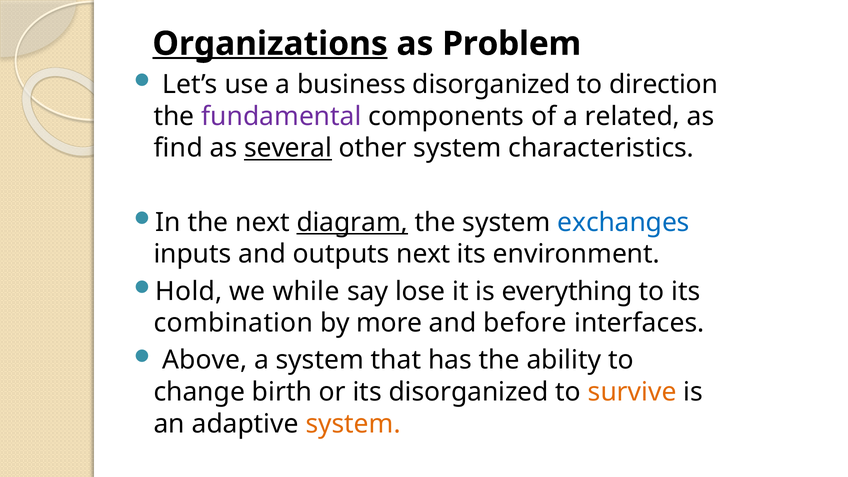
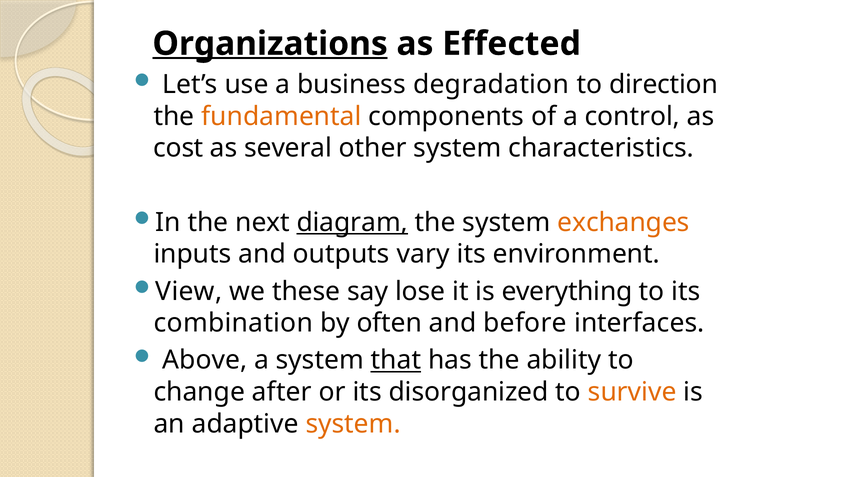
Problem: Problem -> Effected (512, 44)
business disorganized: disorganized -> degradation (491, 85)
fundamental colour: purple -> orange (281, 116)
related: related -> control (632, 116)
find: find -> cost (178, 148)
several underline: present -> none (288, 148)
exchanges colour: blue -> orange (623, 222)
outputs next: next -> vary (423, 254)
Hold: Hold -> View (189, 291)
while: while -> these (306, 291)
more: more -> often (389, 323)
that underline: none -> present (396, 360)
birth: birth -> after (282, 392)
